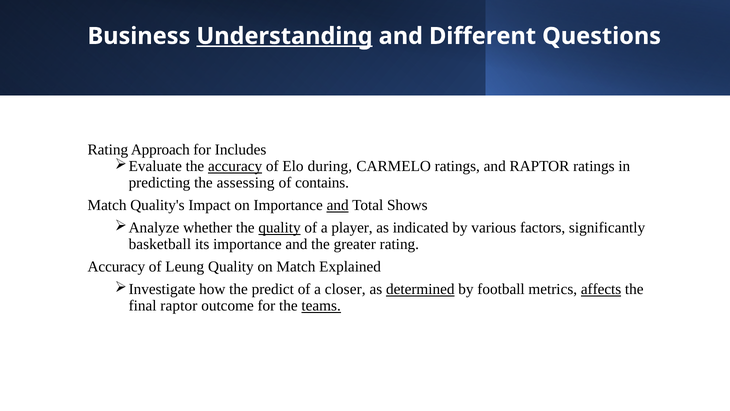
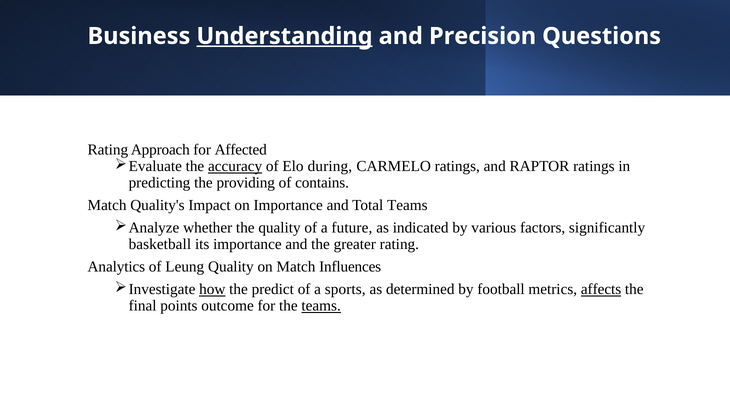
Different: Different -> Precision (483, 36)
Includes: Includes -> Affected (241, 150)
assessing: assessing -> providing (246, 183)
and underline: present -> none (338, 205)
Total Shows: Shows -> Teams (407, 205)
quality underline: present -> none (280, 228)
player: player -> future (352, 228)
Accuracy: Accuracy -> Analytics (116, 267)
Explained: Explained -> Influences (350, 267)
how underline: none -> present (212, 289)
closer: closer -> sports (345, 289)
determined underline: present -> none (420, 289)
final raptor: raptor -> points (179, 306)
